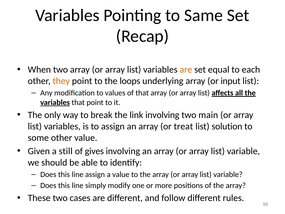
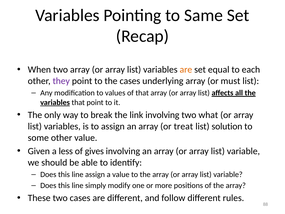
they colour: orange -> purple (61, 81)
the loops: loops -> cases (130, 81)
input: input -> must (231, 81)
main: main -> what (208, 115)
still: still -> less (66, 151)
